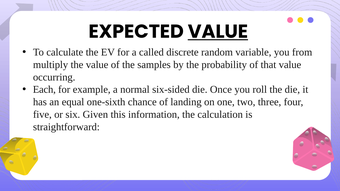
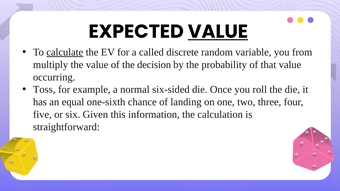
calculate underline: none -> present (65, 52)
samples: samples -> decision (154, 65)
Each: Each -> Toss (44, 90)
